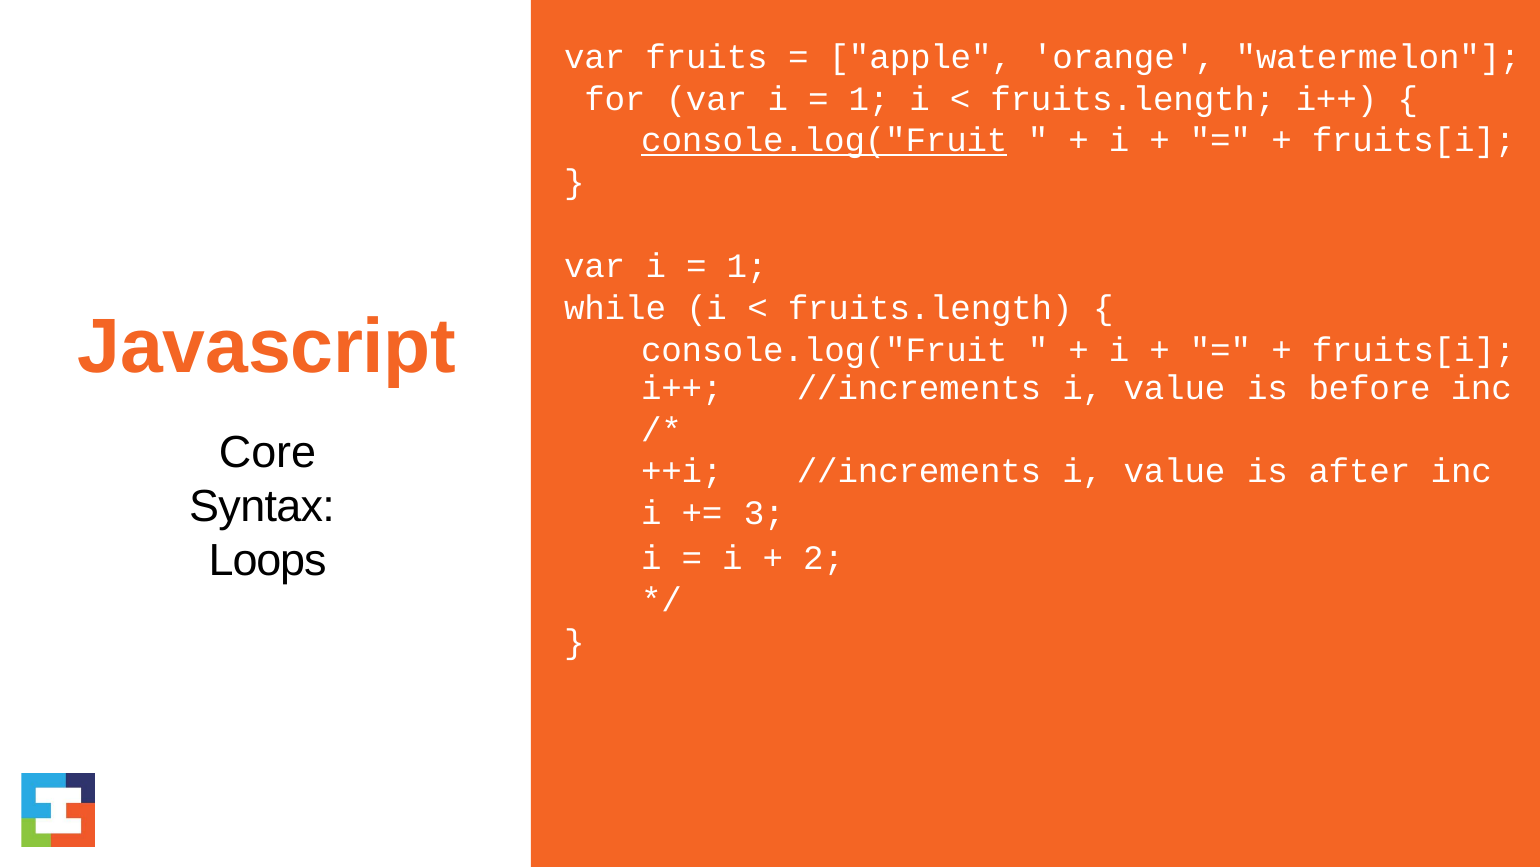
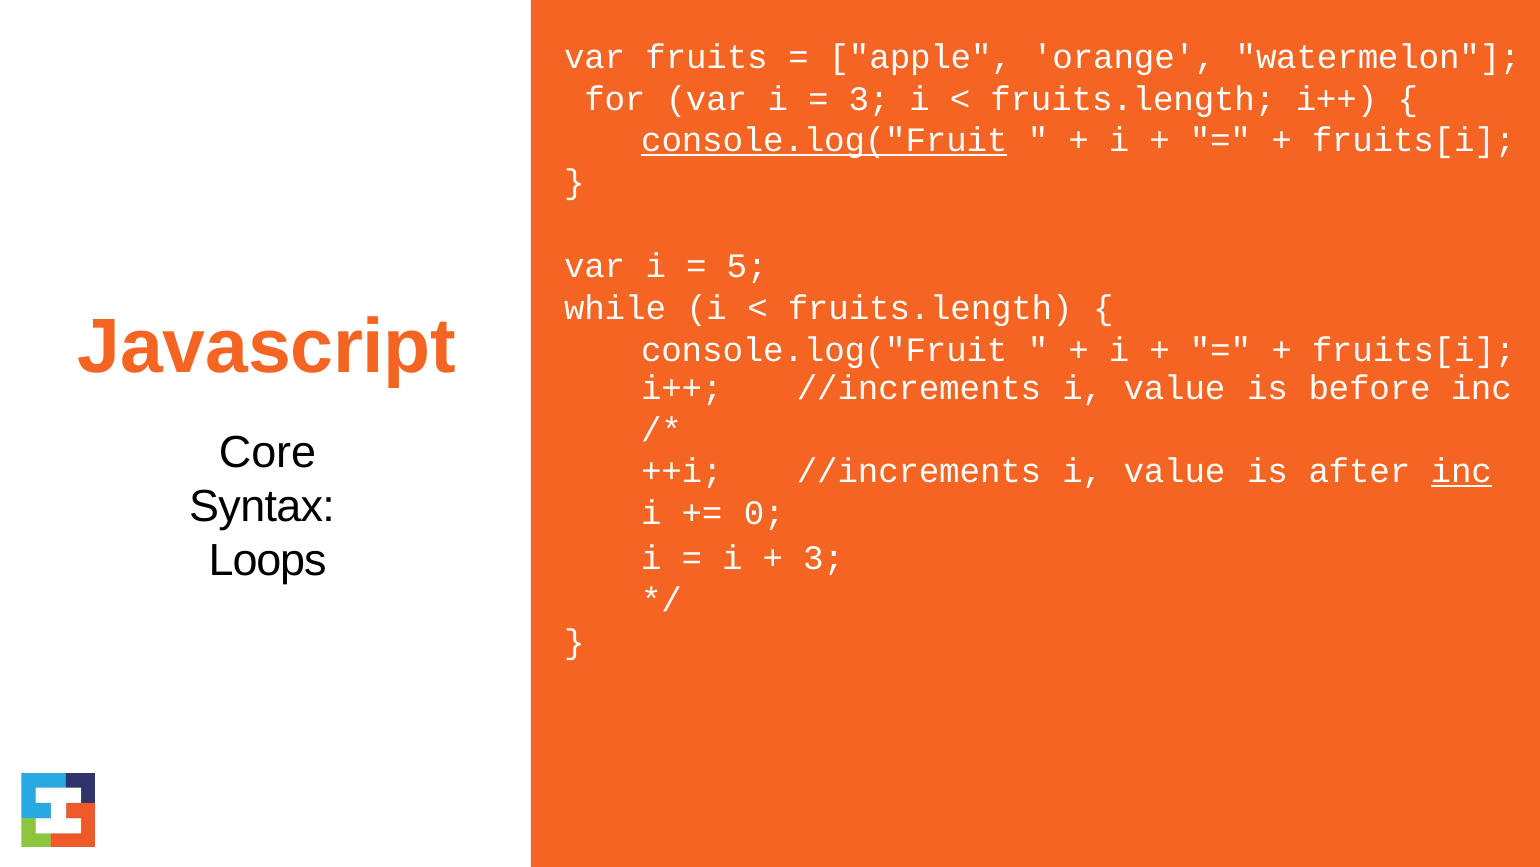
1: 1 -> 3 (869, 99)
1: 1 -> 5 (747, 266)
inc underline: none -> present (1461, 471)
3: 3 -> 0 (764, 513)
2: 2 -> 3 (824, 558)
